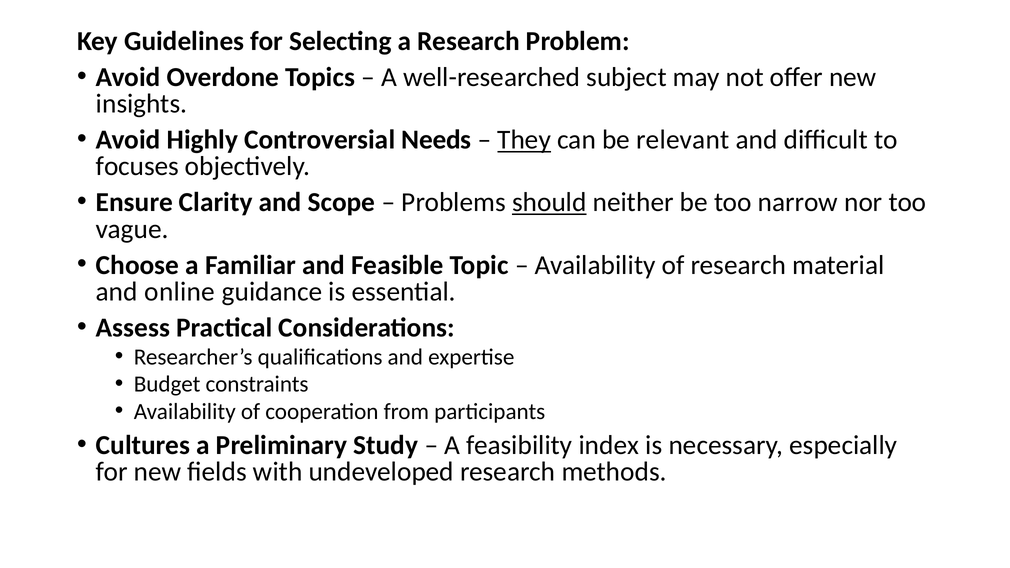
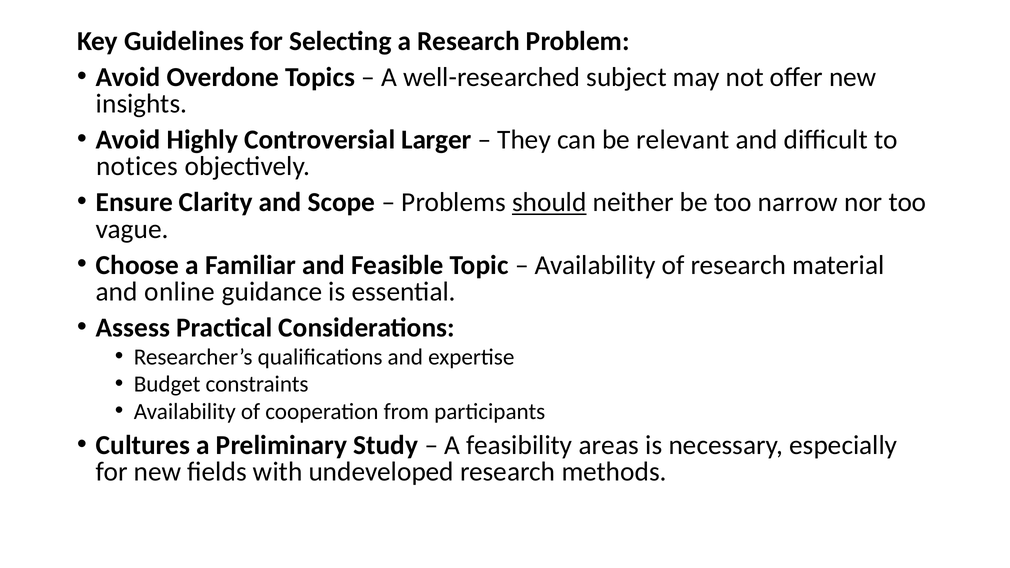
Needs: Needs -> Larger (436, 140)
They underline: present -> none (524, 140)
focuses: focuses -> notices (137, 166)
index: index -> areas (609, 445)
